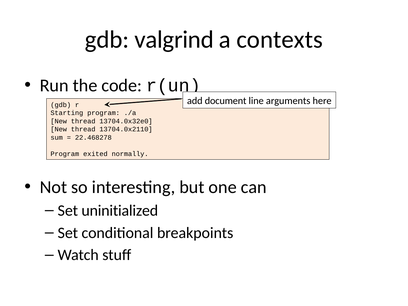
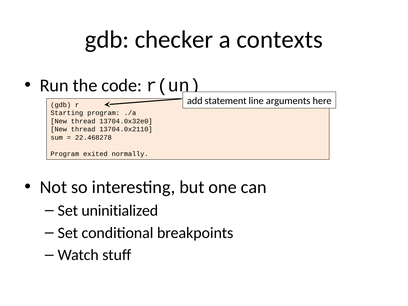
valgrind: valgrind -> checker (174, 39)
document: document -> statement (226, 101)
